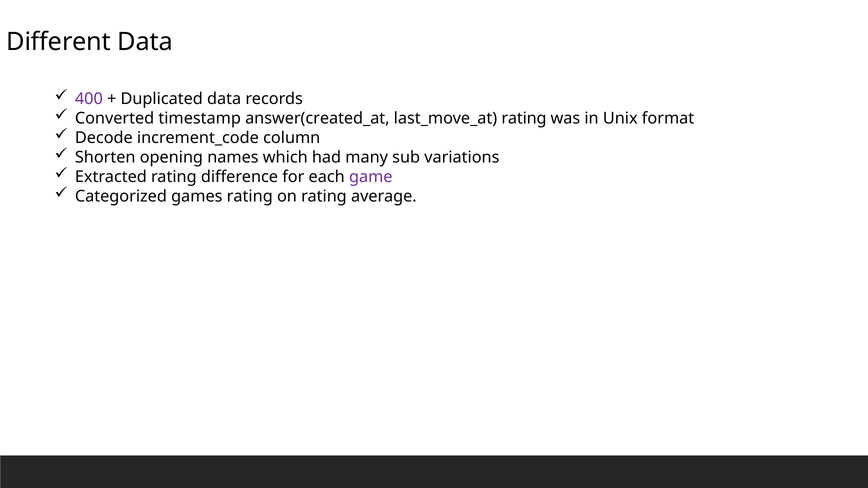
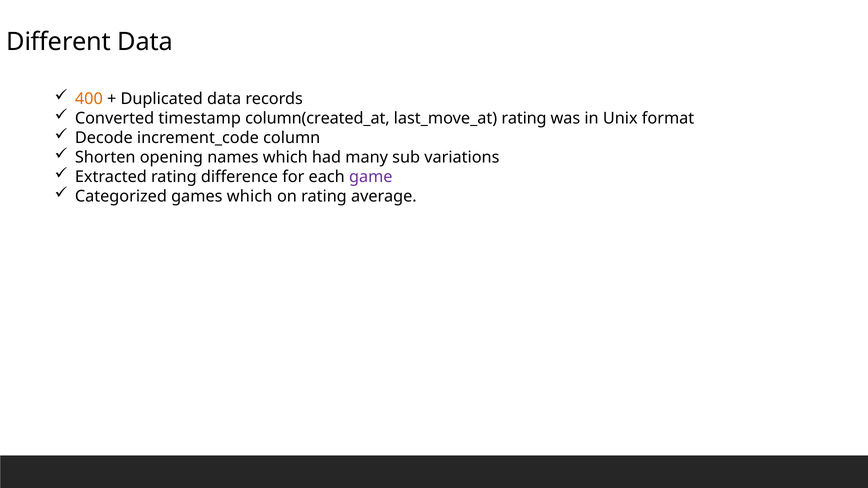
400 colour: purple -> orange (89, 99)
answer(created_at: answer(created_at -> column(created_at (317, 119)
games rating: rating -> which (250, 197)
